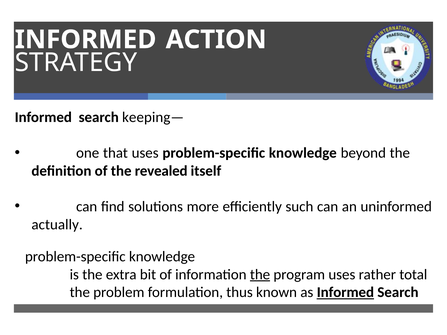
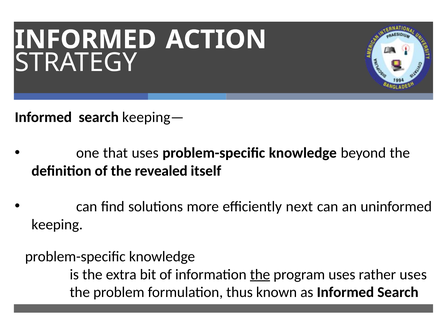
such: such -> next (299, 207)
actually: actually -> keeping (57, 225)
rather total: total -> uses (413, 275)
Informed underline: present -> none (345, 293)
